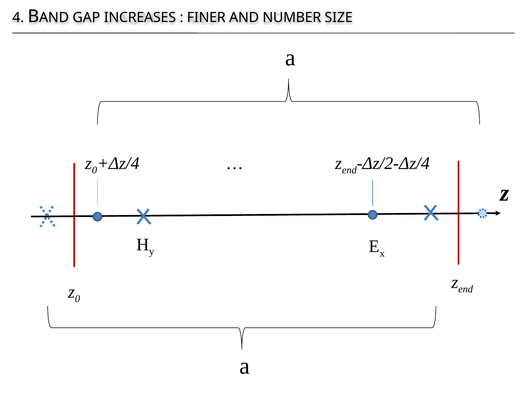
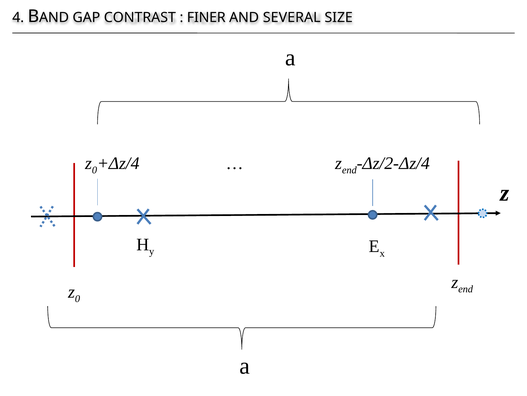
INCREASES: INCREASES -> CONTRAST (140, 18)
NUMBER: NUMBER -> SEVERAL (292, 18)
